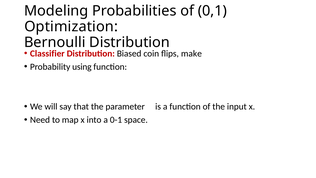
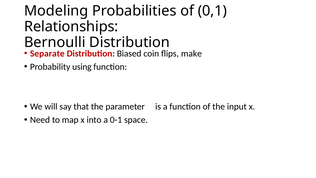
Optimization: Optimization -> Relationships (71, 27)
Classifier: Classifier -> Separate (47, 53)
